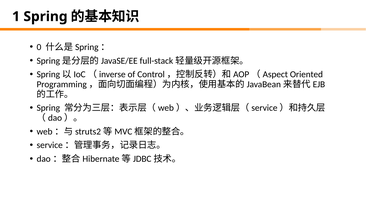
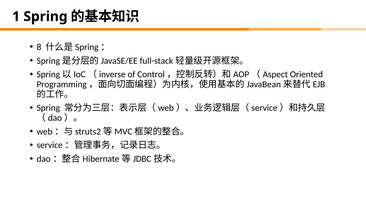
0: 0 -> 8 (39, 47)
